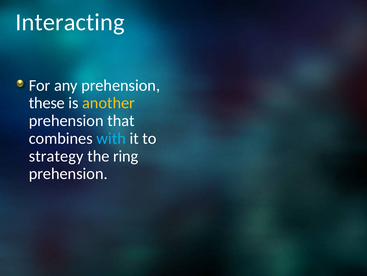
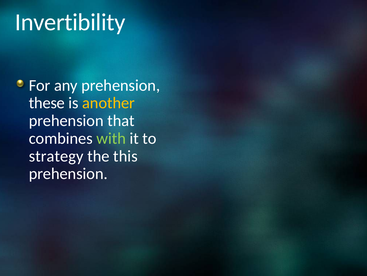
Interacting: Interacting -> Invertibility (70, 22)
with colour: light blue -> light green (111, 138)
ring: ring -> this (125, 156)
